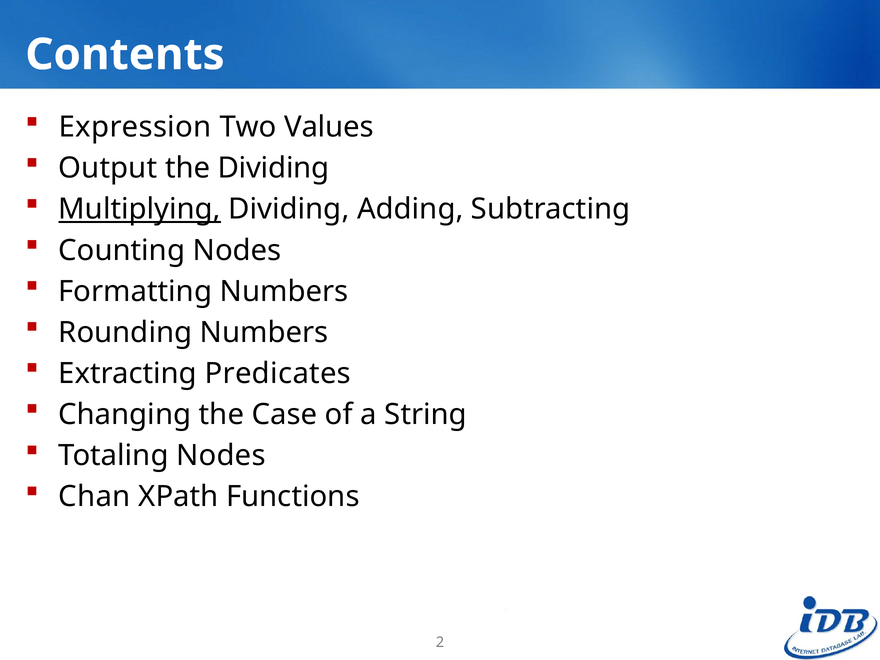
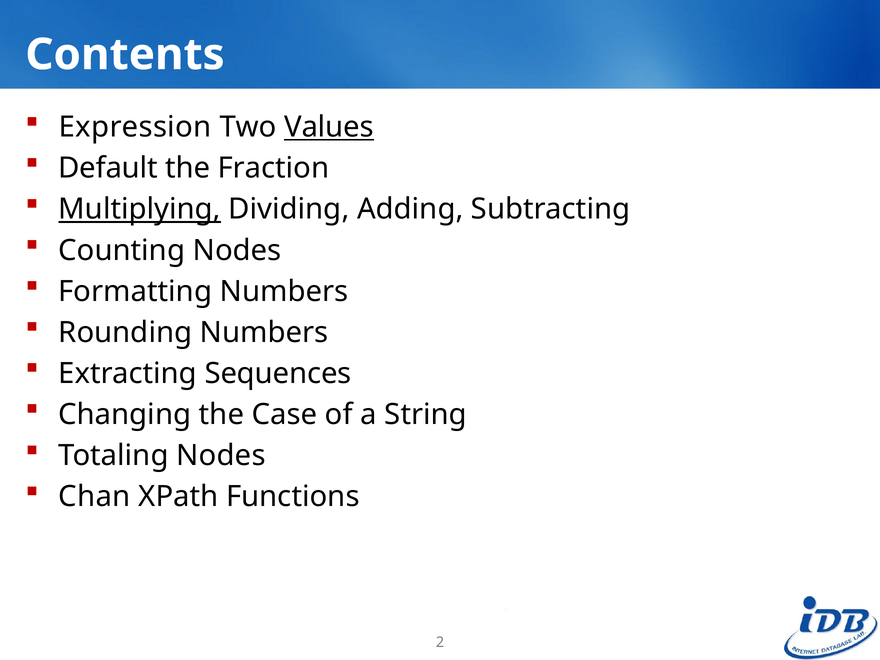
Values underline: none -> present (329, 127)
Output: Output -> Default (108, 168)
the Dividing: Dividing -> Fraction (273, 168)
Predicates: Predicates -> Sequences (278, 374)
